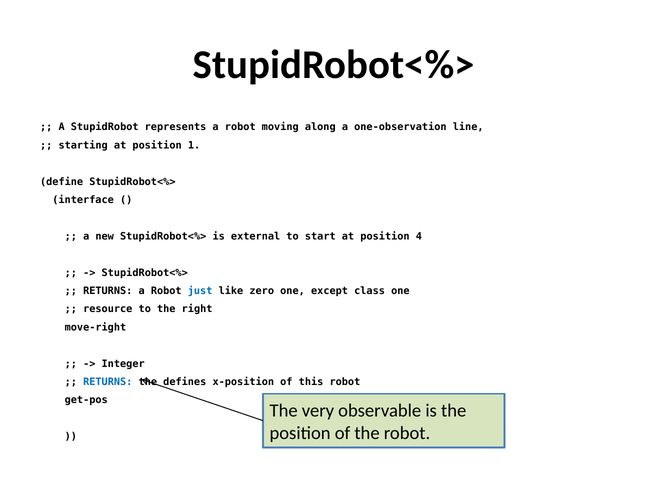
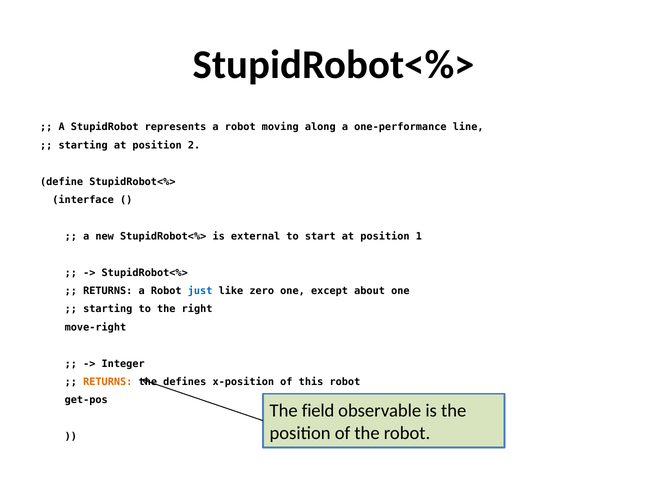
one-observation: one-observation -> one-performance (400, 127)
1: 1 -> 2 (194, 145)
4: 4 -> 1 (419, 236)
class: class -> about (370, 291)
resource: resource -> starting (108, 309)
RETURNS colour: blue -> orange (108, 382)
very: very -> field (318, 411)
